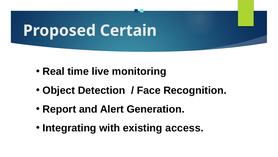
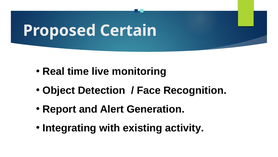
access: access -> activity (185, 128)
